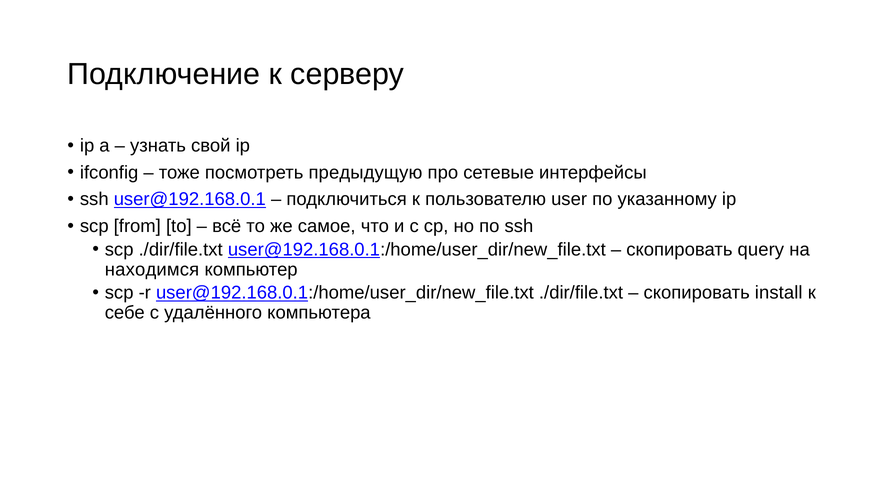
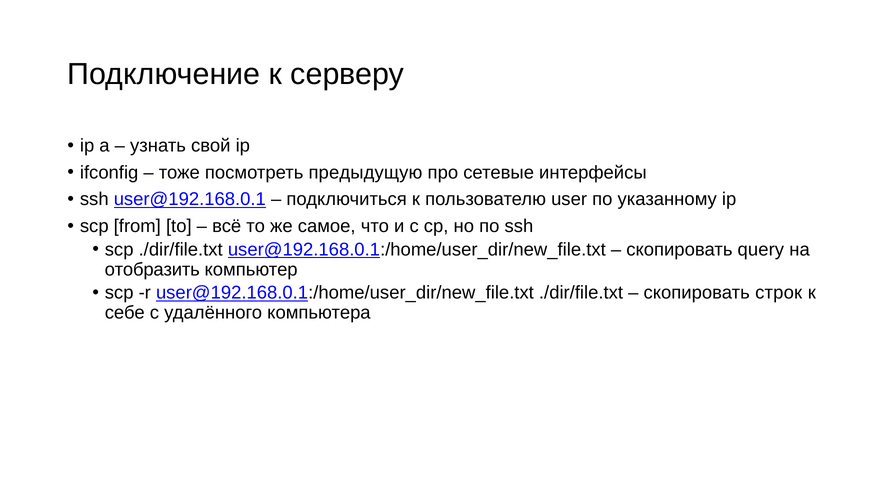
находимся: находимся -> отобразить (152, 269)
install: install -> строк (779, 293)
